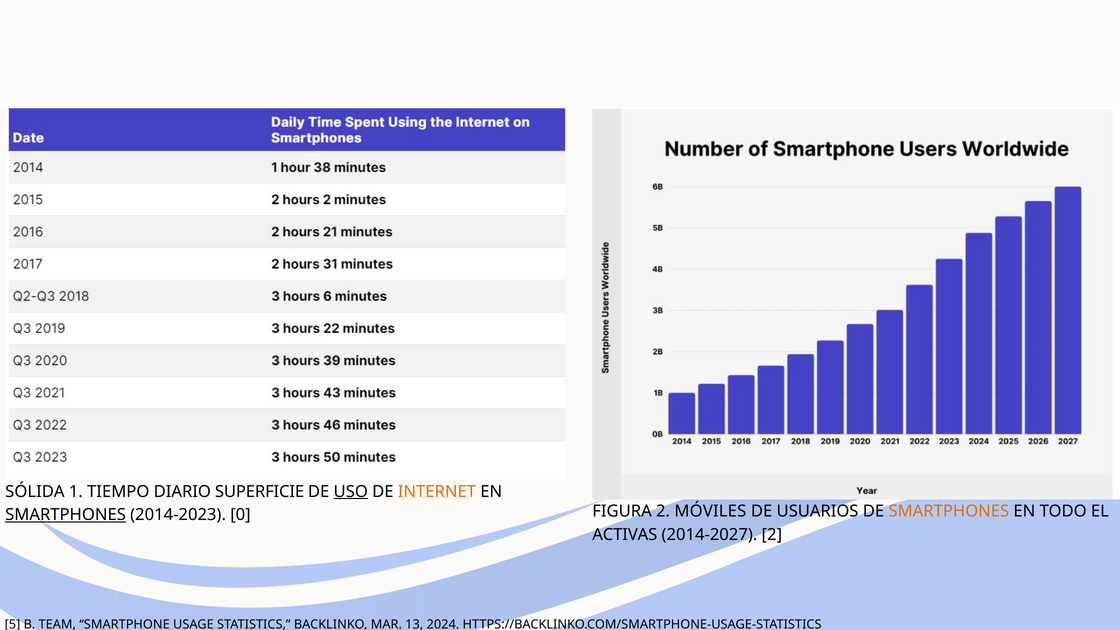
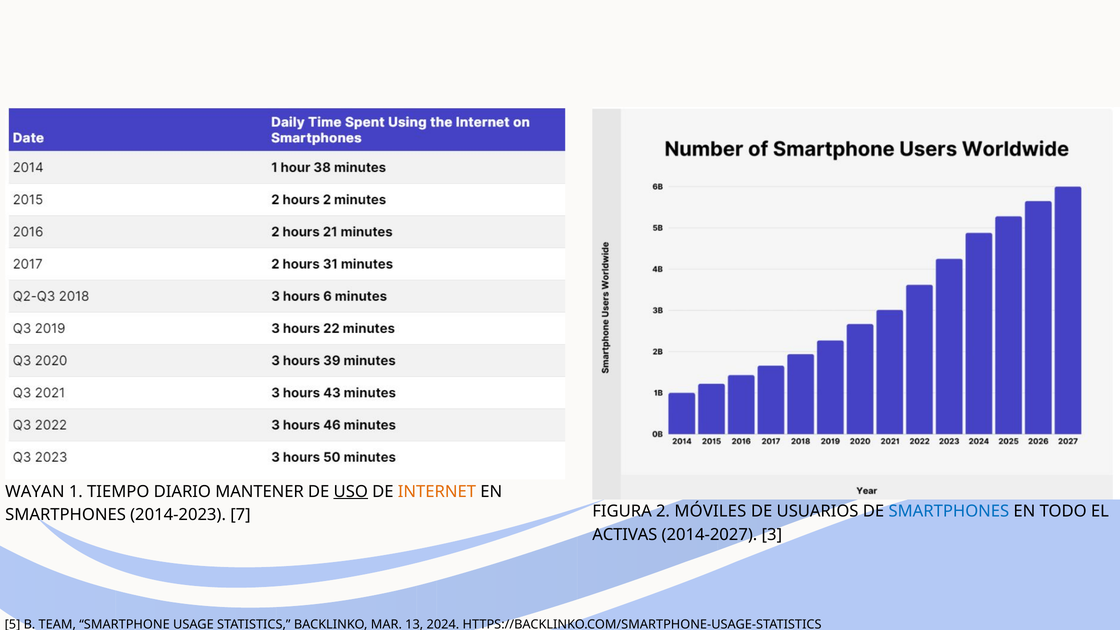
SÓLIDA: SÓLIDA -> WAYAN (35, 492)
SUPERFICIE: SUPERFICIE -> MANTENER (260, 492)
SMARTPHONES underline: present -> none (66, 515)
0: 0 -> 7 (240, 515)
SMARTPHONES colour: orange -> blue (949, 511)
2014-2027 2: 2 -> 3 (772, 535)
